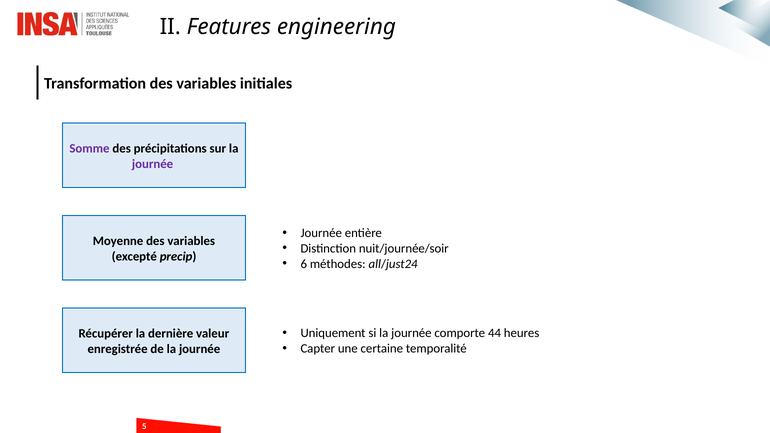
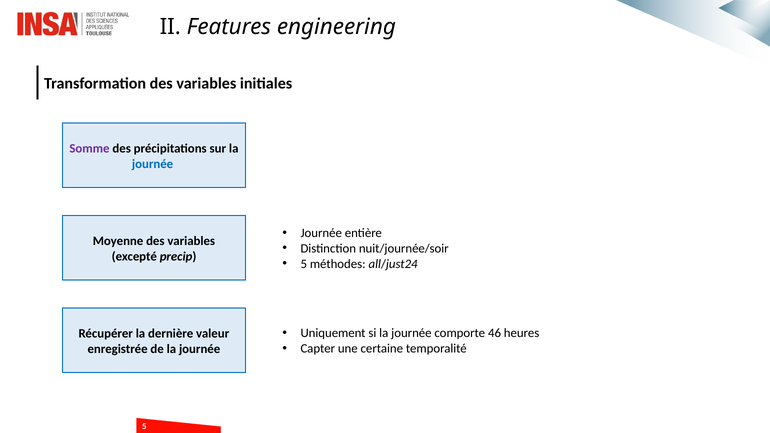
journée colour: purple -> blue (153, 164)
6: 6 -> 5 (304, 264)
44: 44 -> 46 (495, 333)
